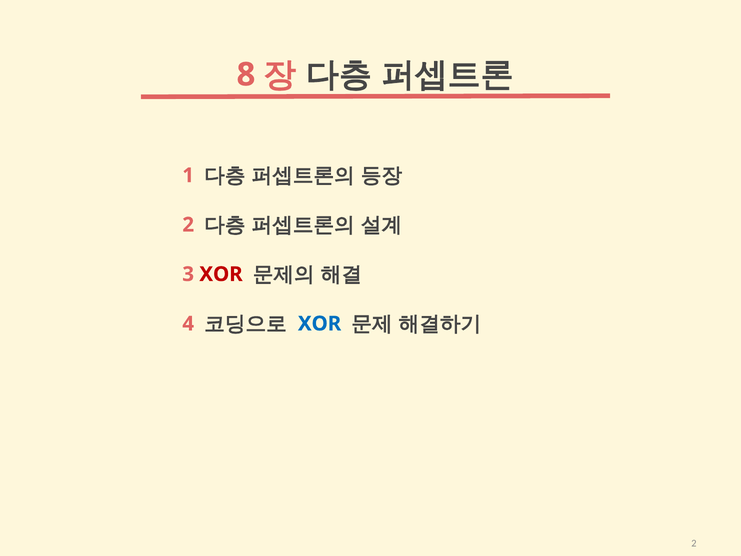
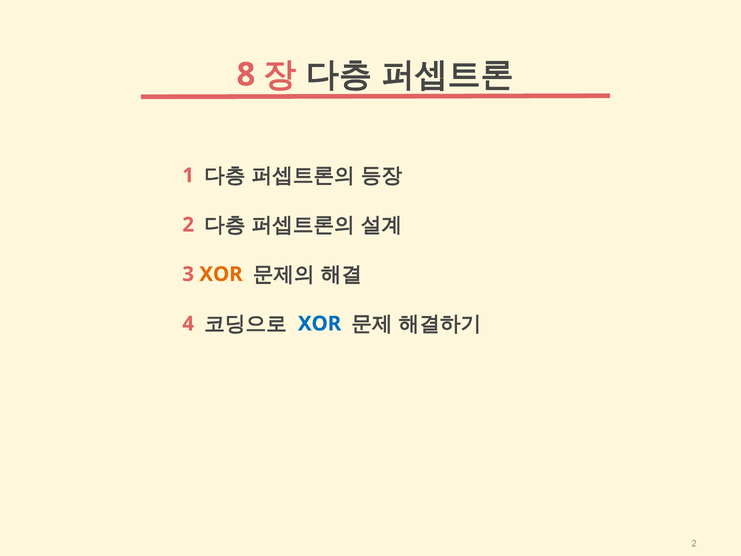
XOR colour: red -> orange (221, 274)
